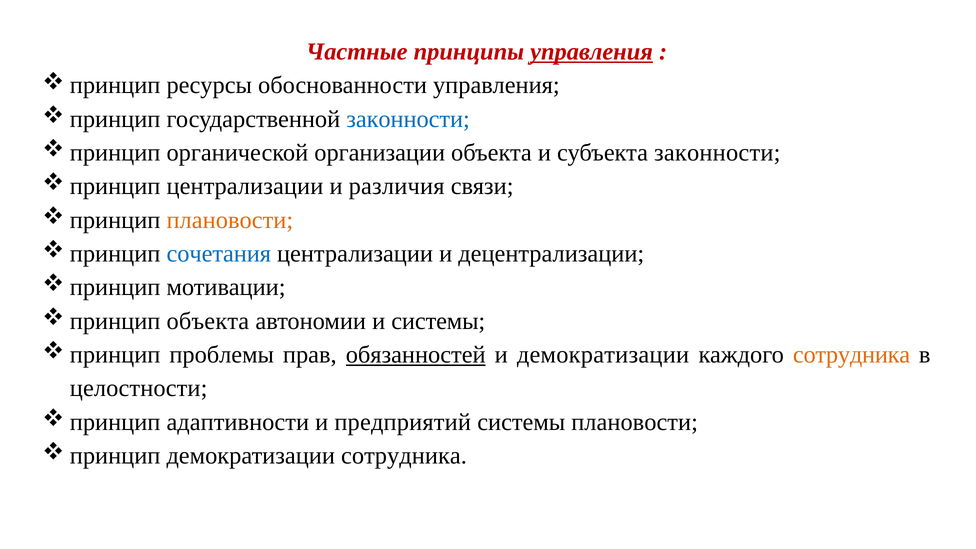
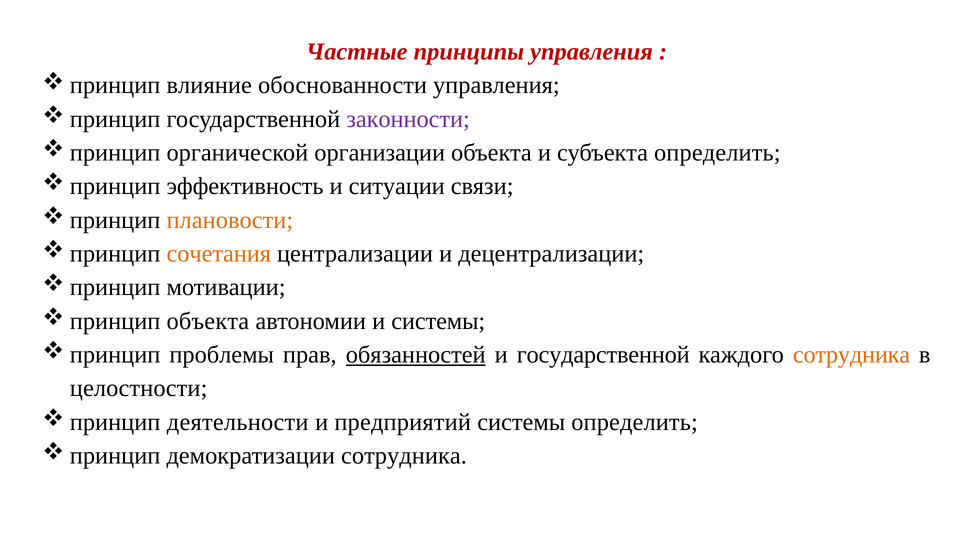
управления underline: present -> none (592, 52)
ресурсы: ресурсы -> влияние (209, 85)
законности colour: blue -> purple (408, 119)
субъекта законности: законности -> определить (717, 153)
централизации: централизации -> эффективность (245, 186)
различия: различия -> ситуации (397, 186)
сочетания colour: blue -> orange (219, 254)
и демократизации: демократизации -> государственной (603, 355)
адаптивности: адаптивности -> деятельности (238, 422)
системы плановости: плановости -> определить (635, 422)
